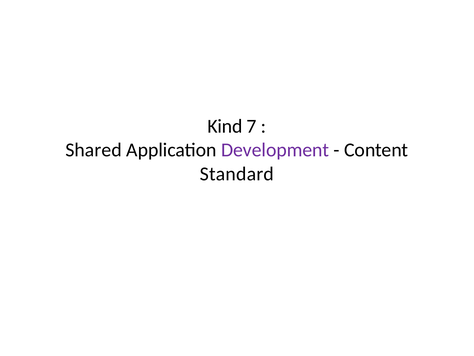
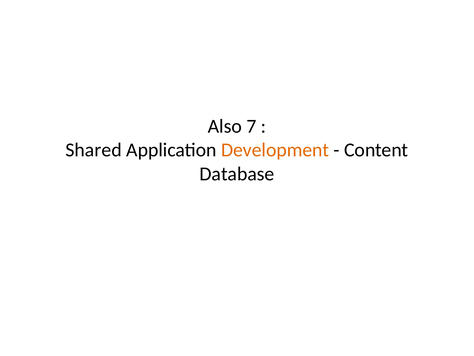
Kind: Kind -> Also (225, 126)
Development colour: purple -> orange (275, 150)
Standard: Standard -> Database (237, 174)
